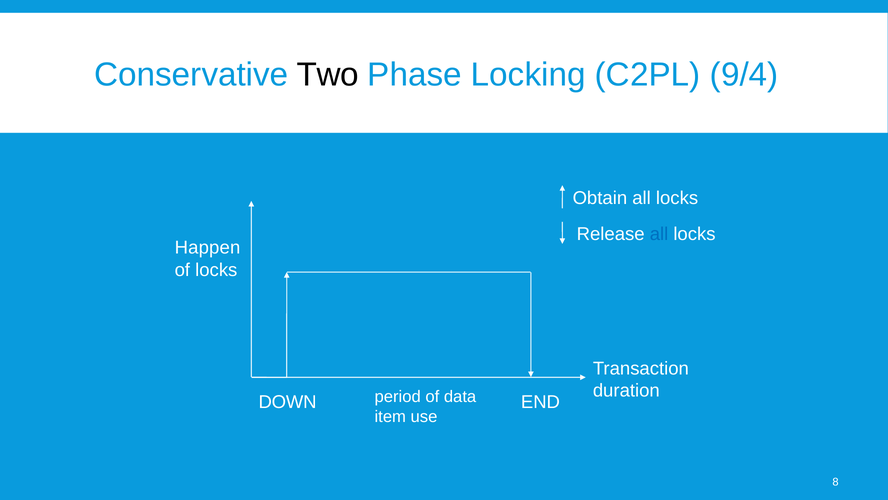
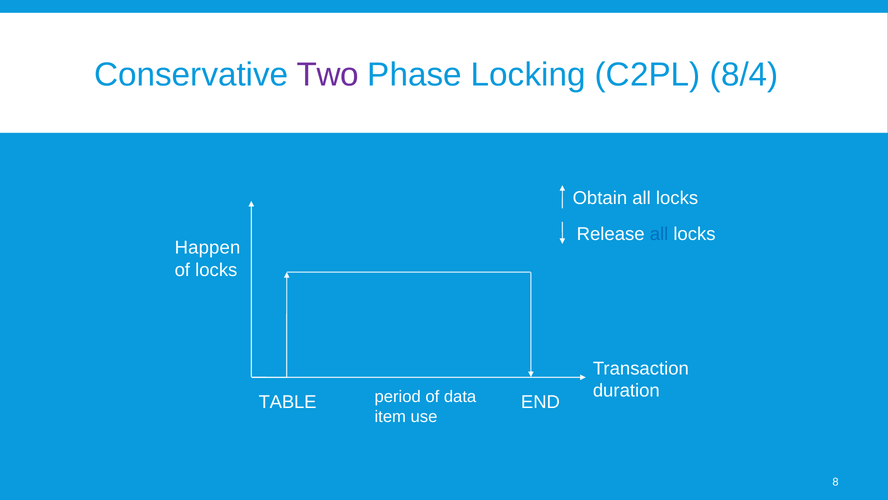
Two colour: black -> purple (328, 75)
9/4: 9/4 -> 8/4 (744, 75)
DOWN: DOWN -> TABLE (288, 402)
